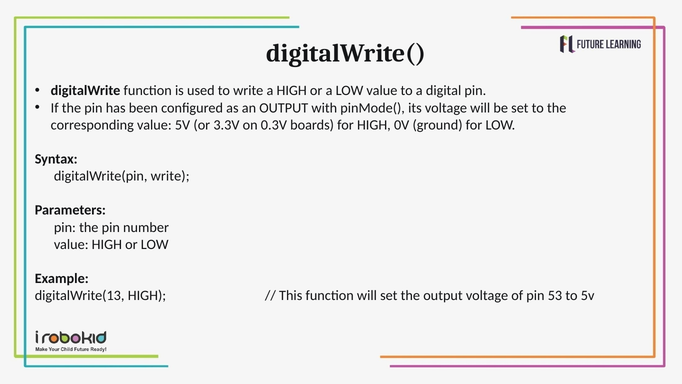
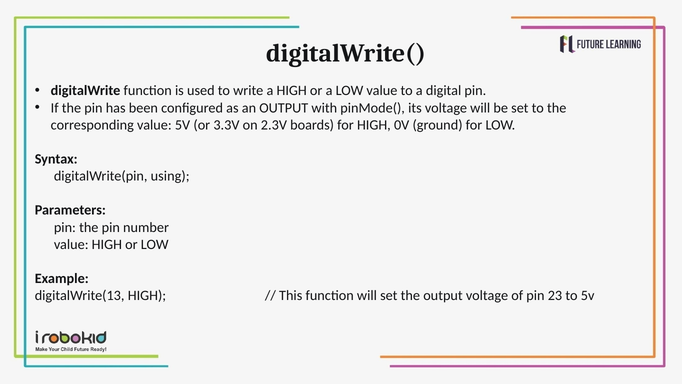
0.3V: 0.3V -> 2.3V (274, 125)
digitalWrite(pin write: write -> using (170, 176)
53: 53 -> 23 (555, 295)
